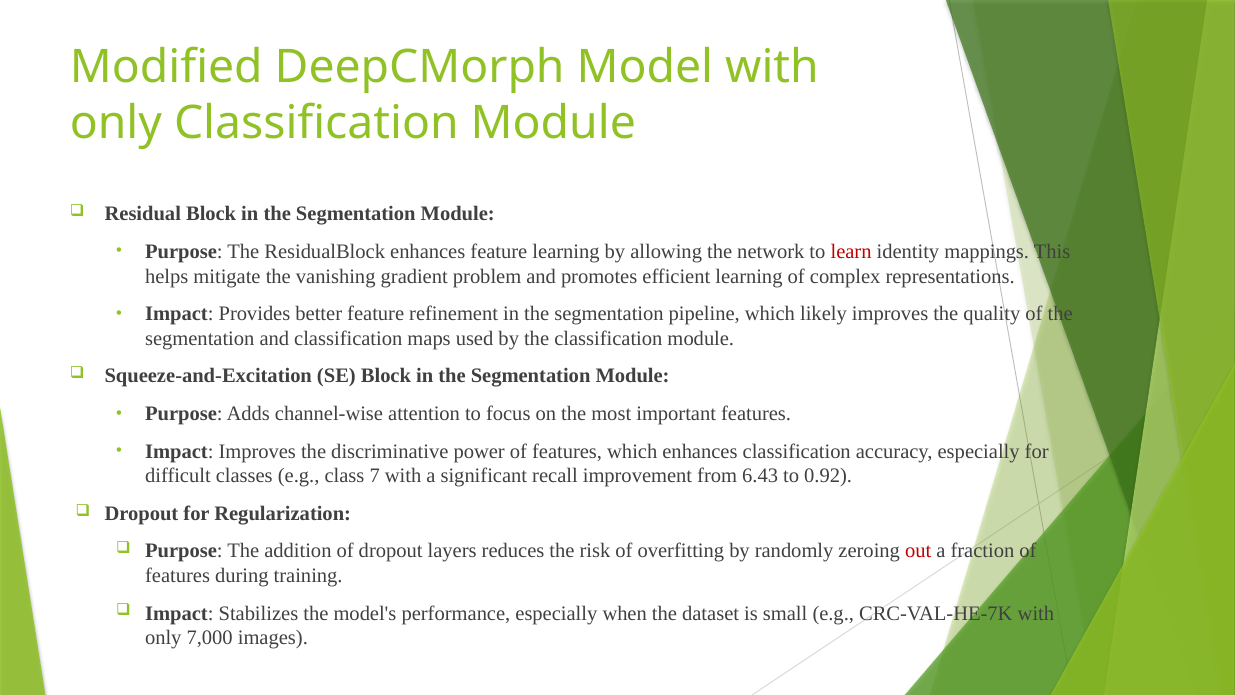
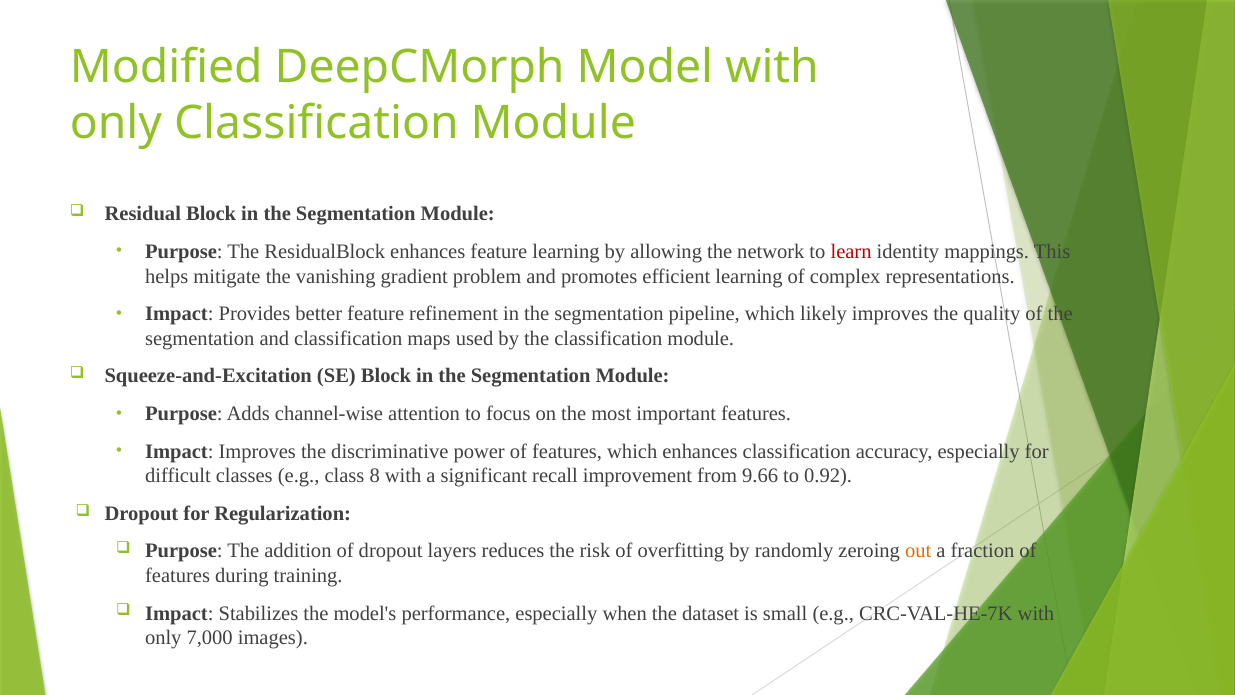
7: 7 -> 8 (375, 476)
6.43: 6.43 -> 9.66 (760, 476)
out colour: red -> orange (918, 551)
